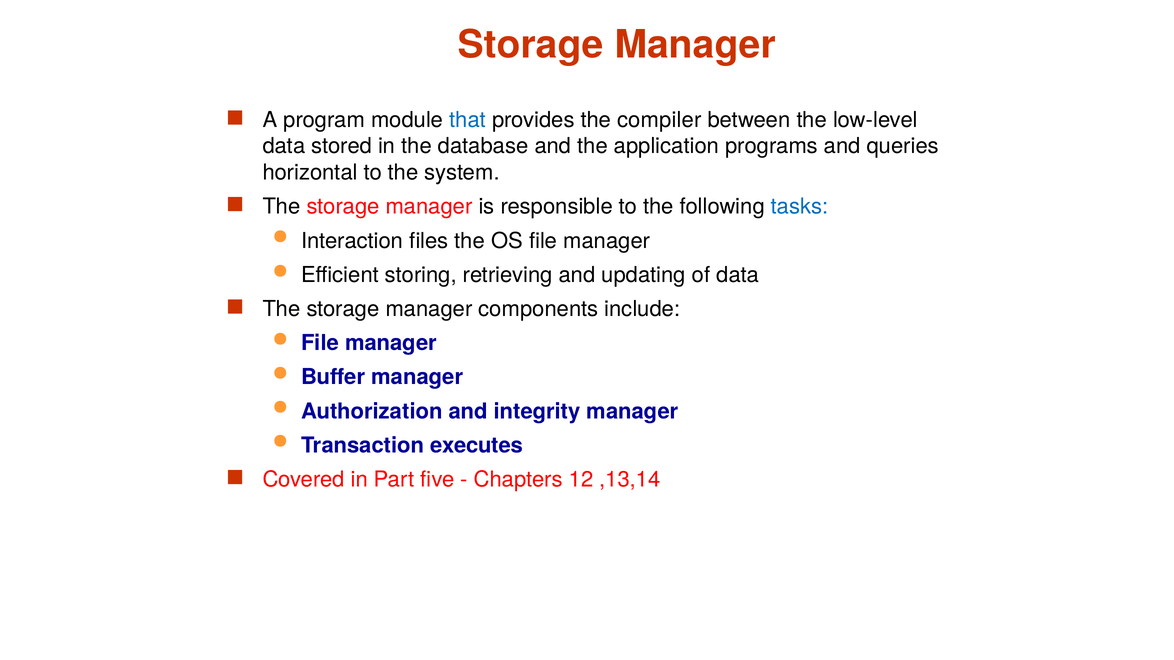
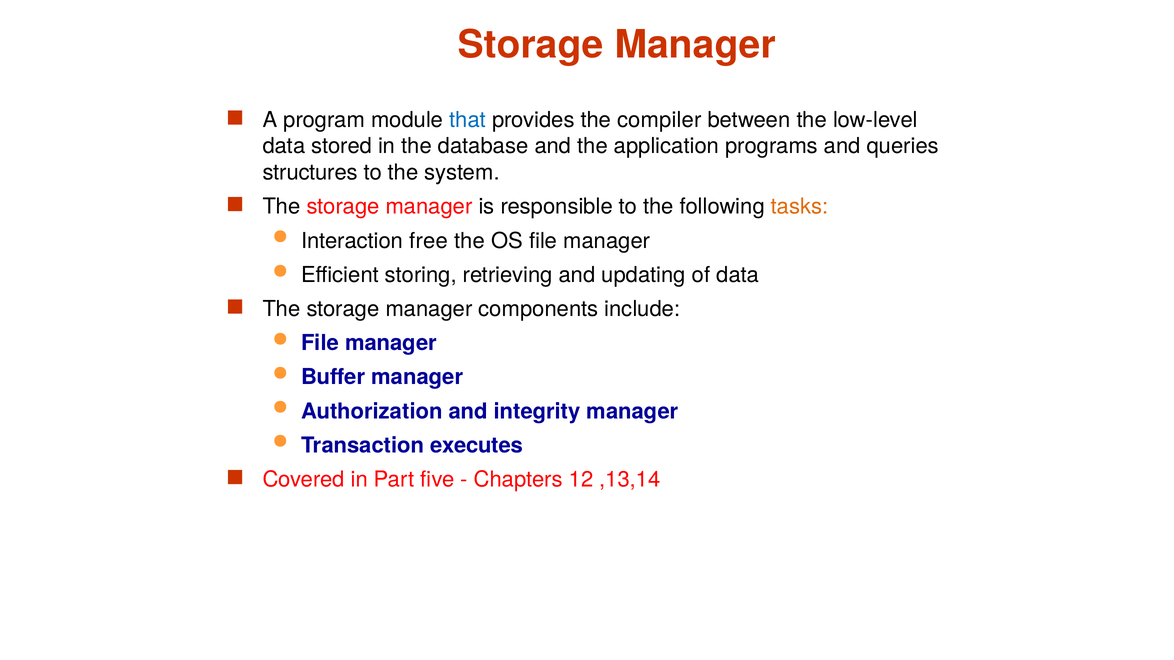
horizontal: horizontal -> structures (310, 173)
tasks colour: blue -> orange (800, 207)
files: files -> free (429, 241)
